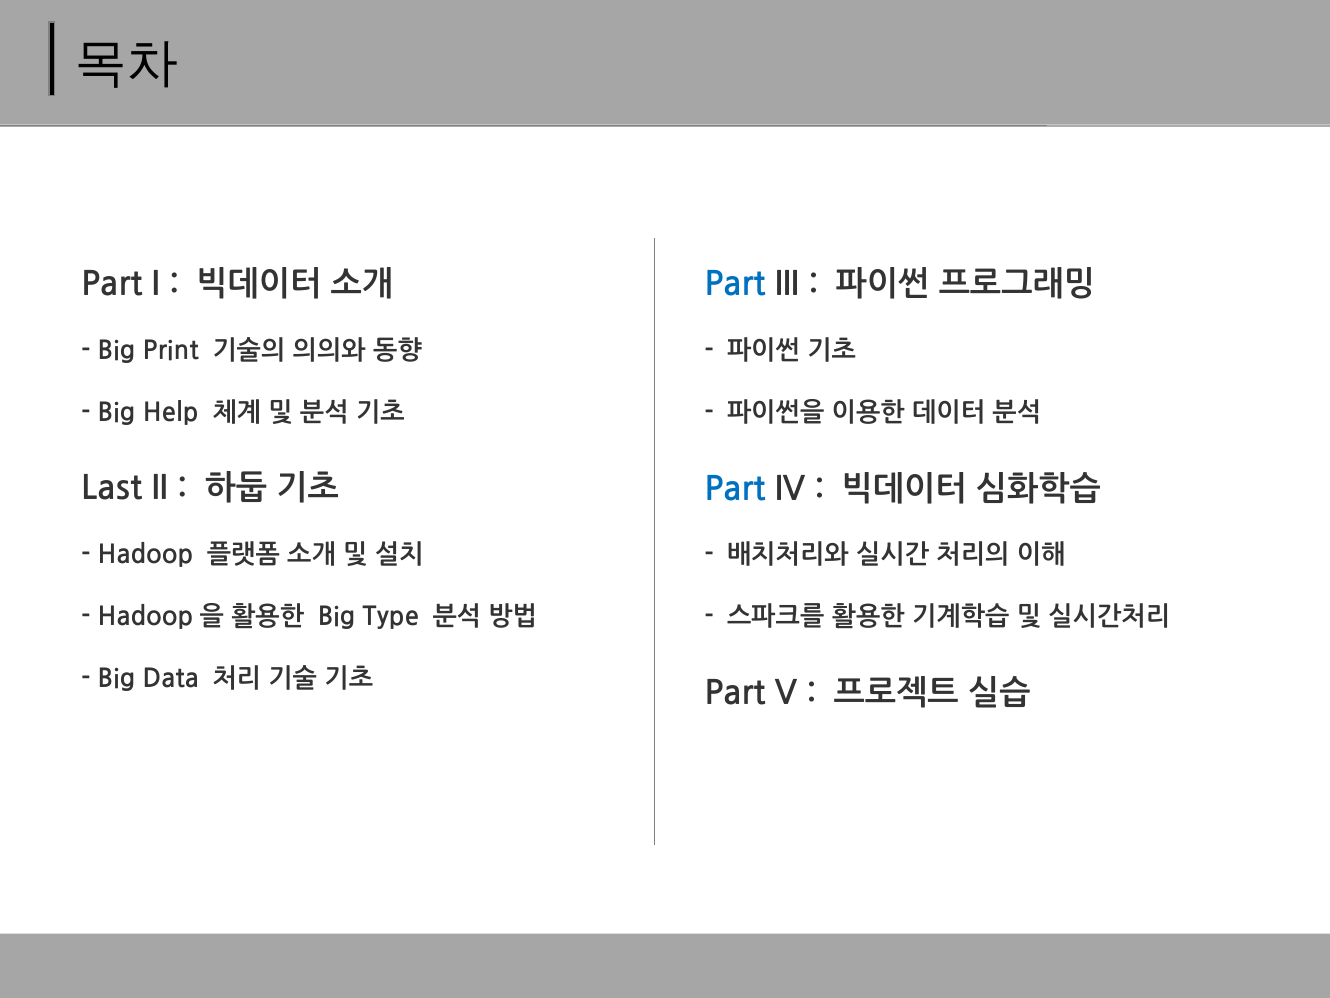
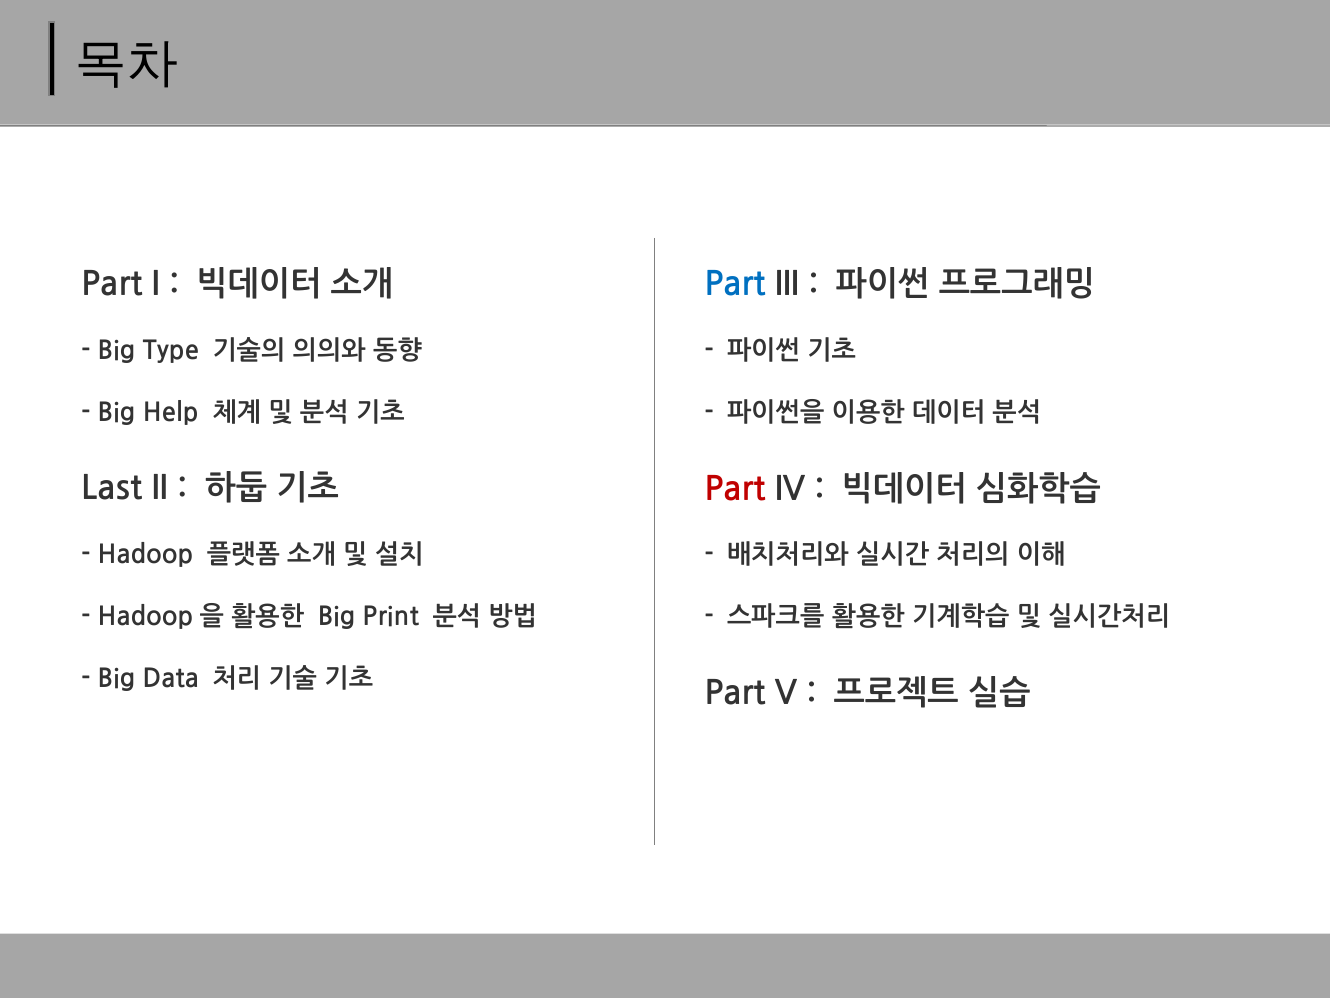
Print: Print -> Type (171, 351)
Part colour: blue -> red (735, 489)
Type: Type -> Print (391, 617)
